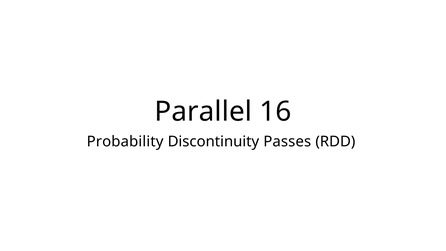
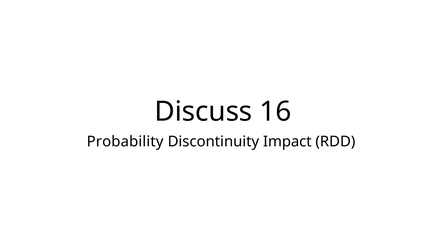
Parallel: Parallel -> Discuss (203, 111)
Passes: Passes -> Impact (287, 141)
